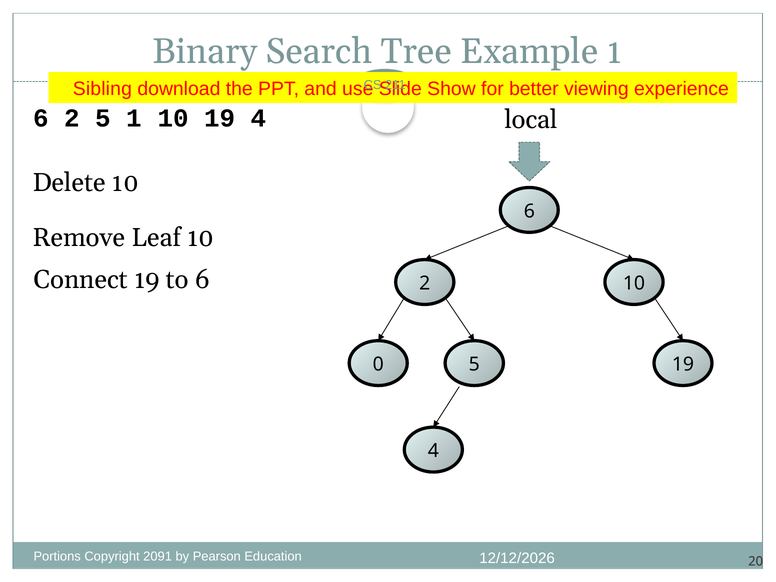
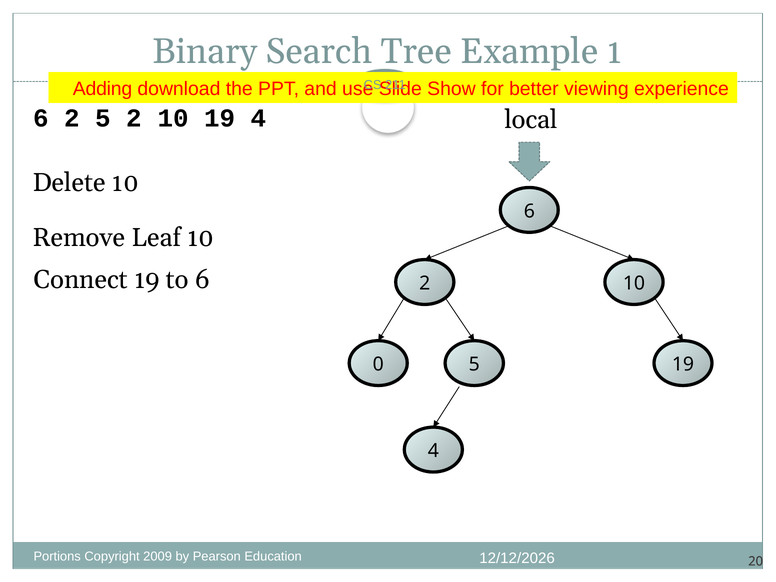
Sibling: Sibling -> Adding (103, 89)
5 1: 1 -> 2 (134, 118)
2091: 2091 -> 2009 (158, 556)
